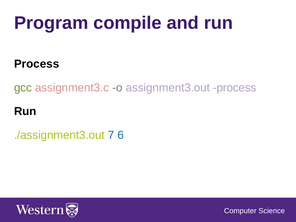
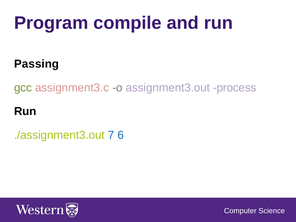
Process: Process -> Passing (37, 64)
